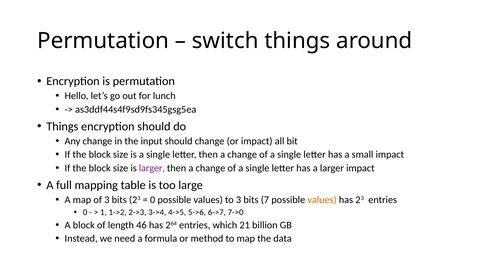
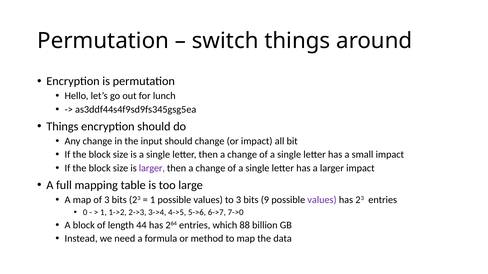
0: 0 -> 1 (153, 200)
7: 7 -> 9 (265, 200)
values colour: orange -> purple (322, 200)
46: 46 -> 44 (141, 226)
21: 21 -> 88 (245, 226)
